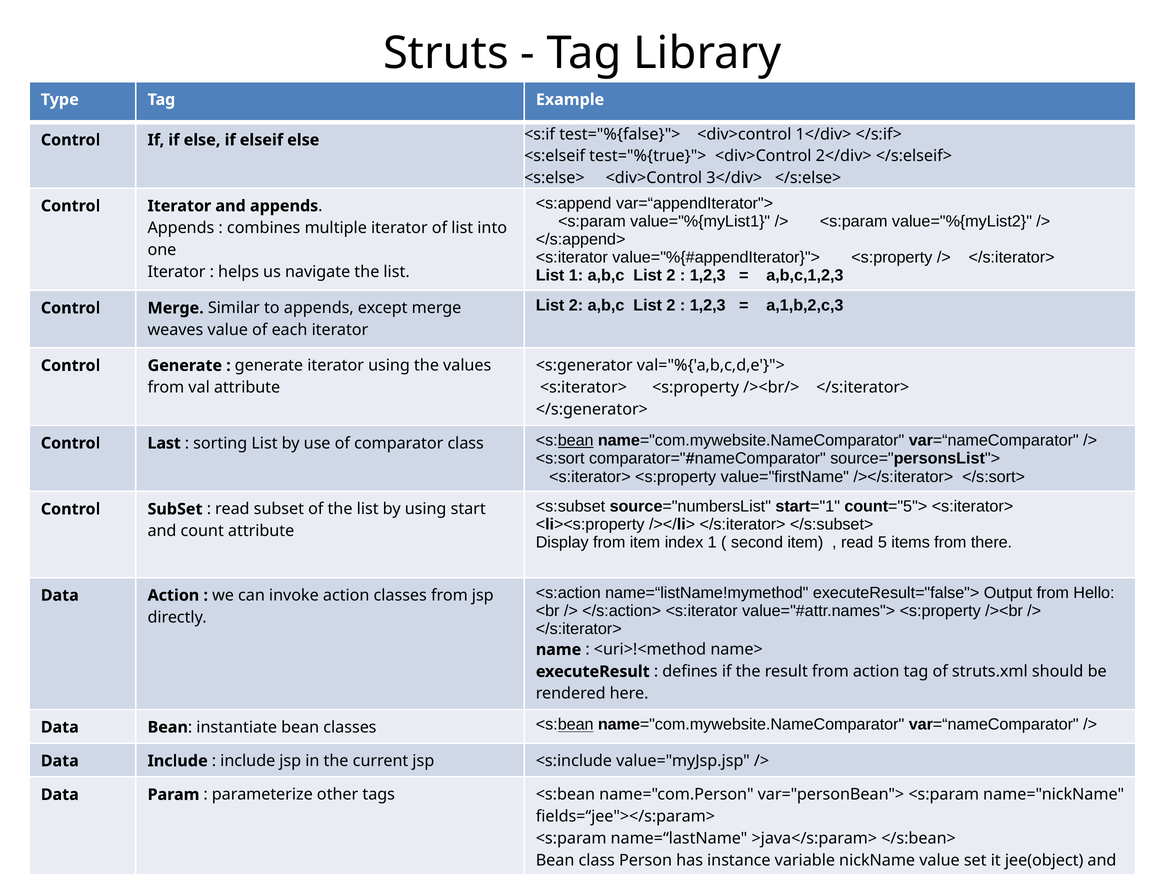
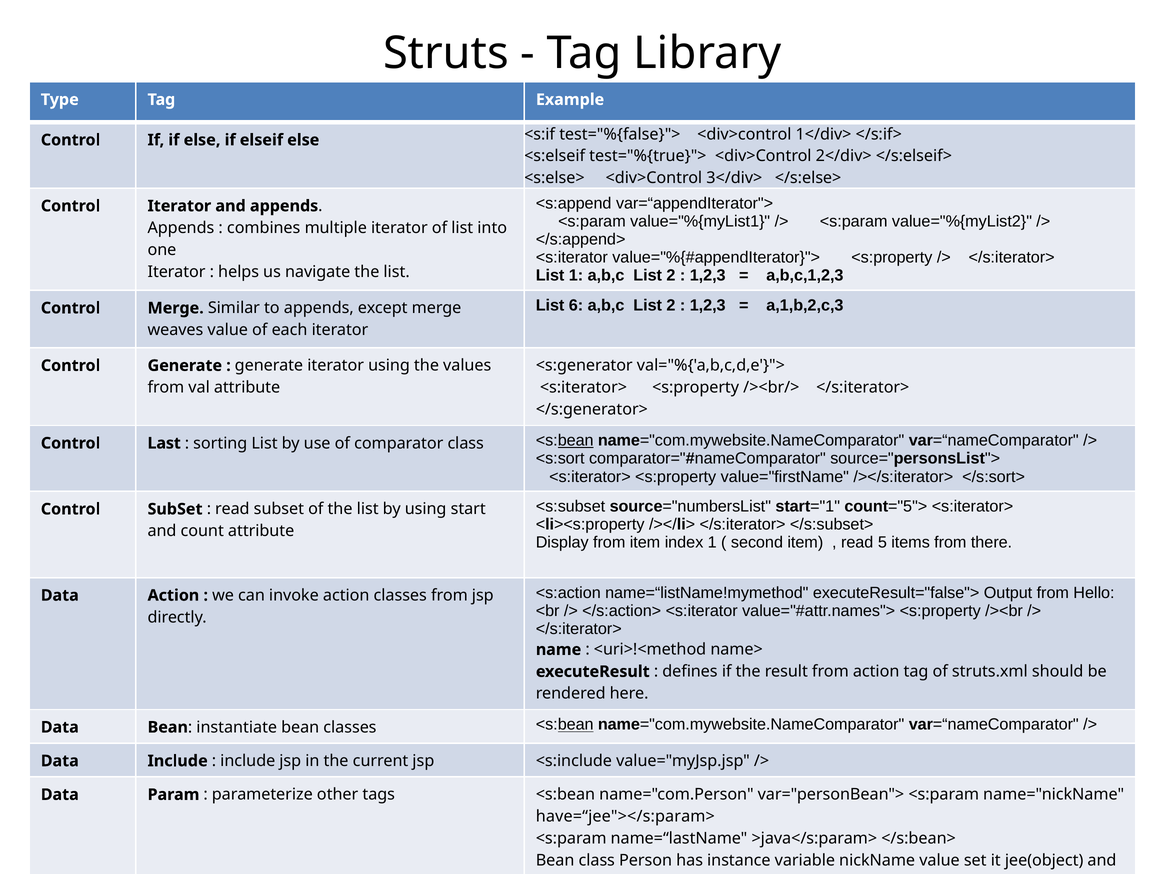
2: 2 -> 6 (576, 305)
fields=“jee"></s:param>: fields=“jee"></s:param> -> have=“jee"></s:param> (625, 816)
